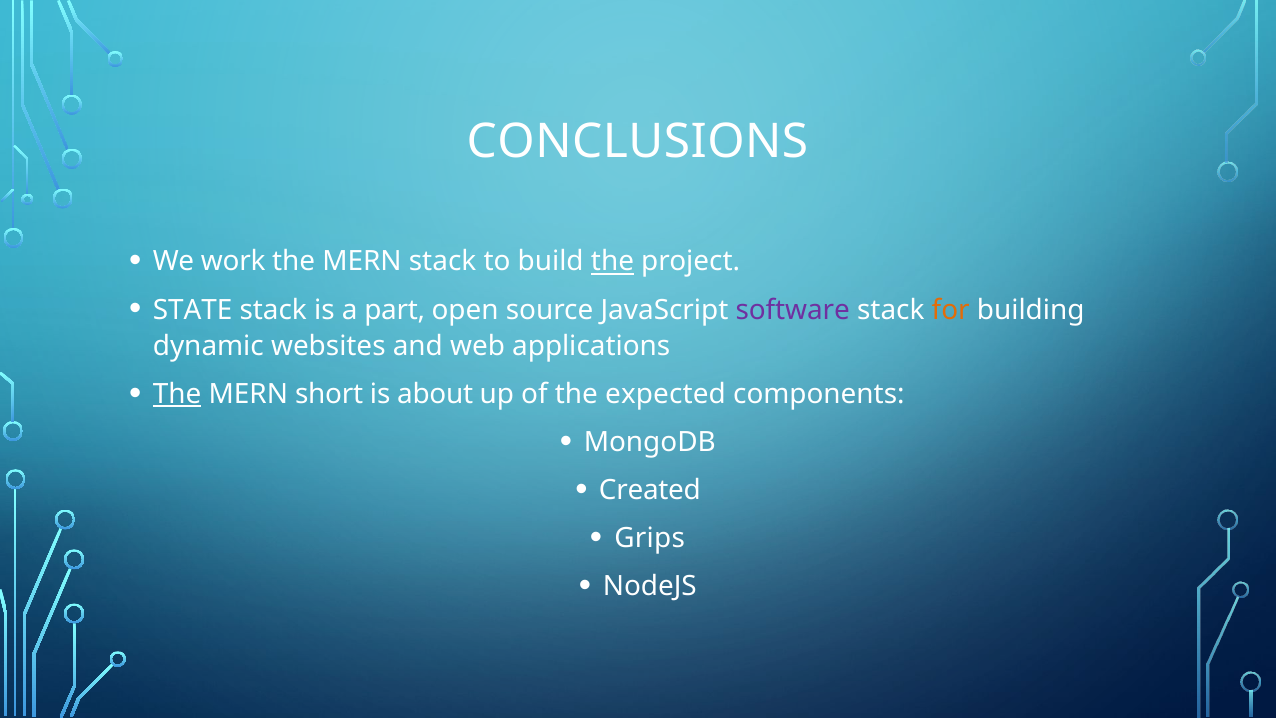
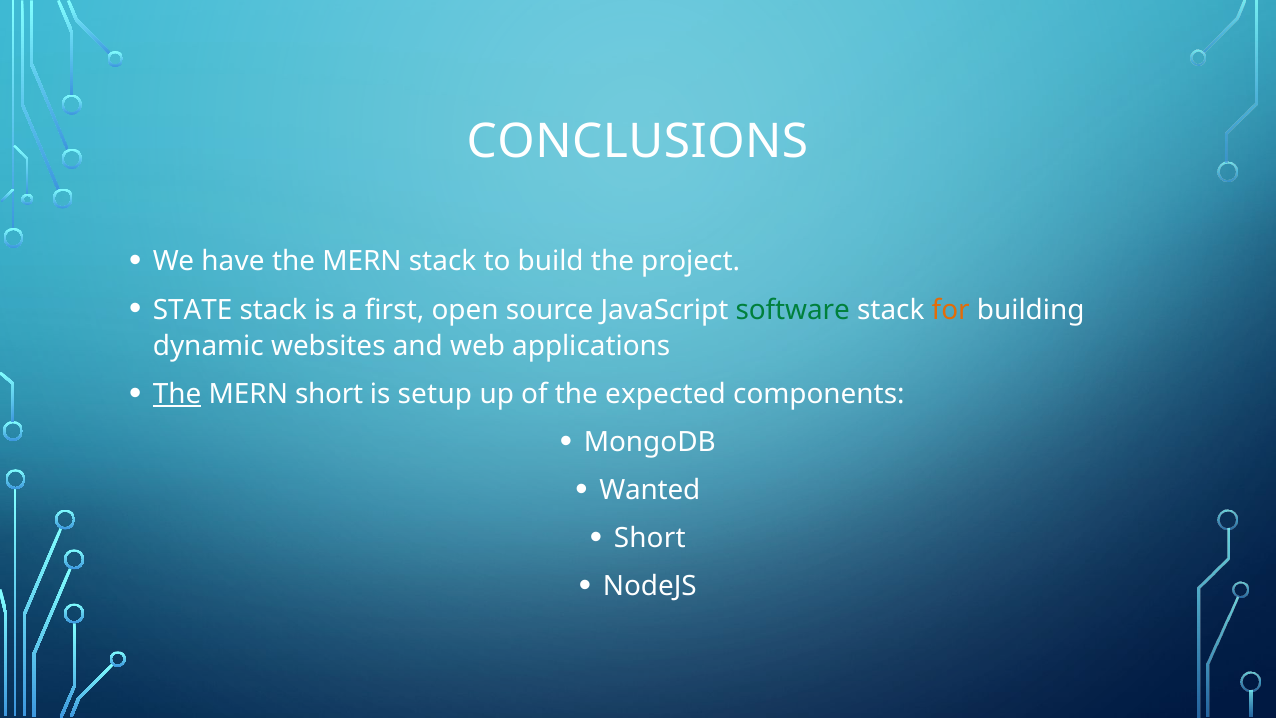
work: work -> have (233, 262)
the underline: present -> none (613, 262)
part: part -> first (395, 310)
software colour: purple -> green (793, 310)
about: about -> setup (435, 394)
Created: Created -> Wanted (650, 490)
Grips: Grips -> Short (650, 538)
